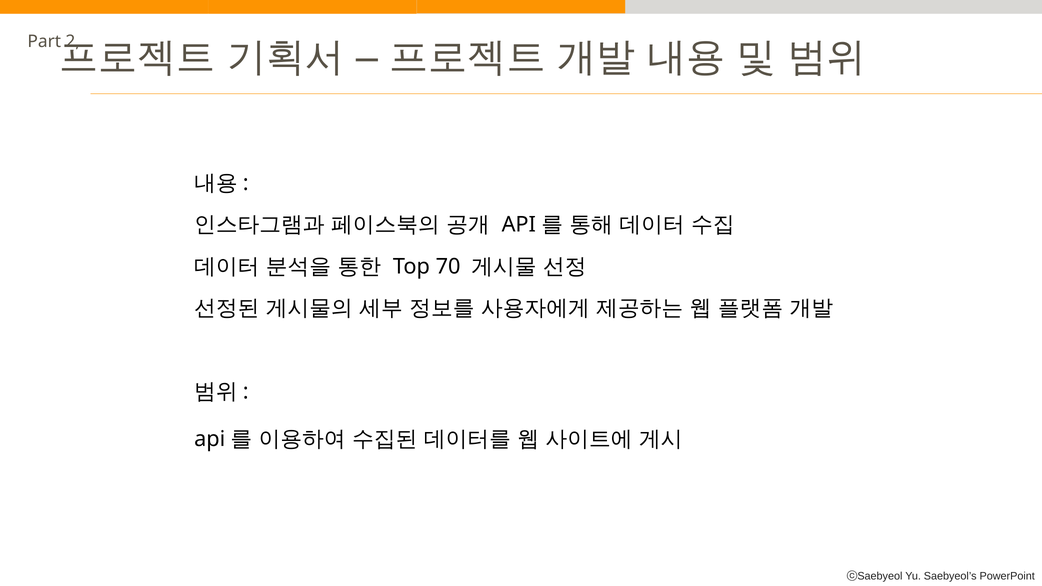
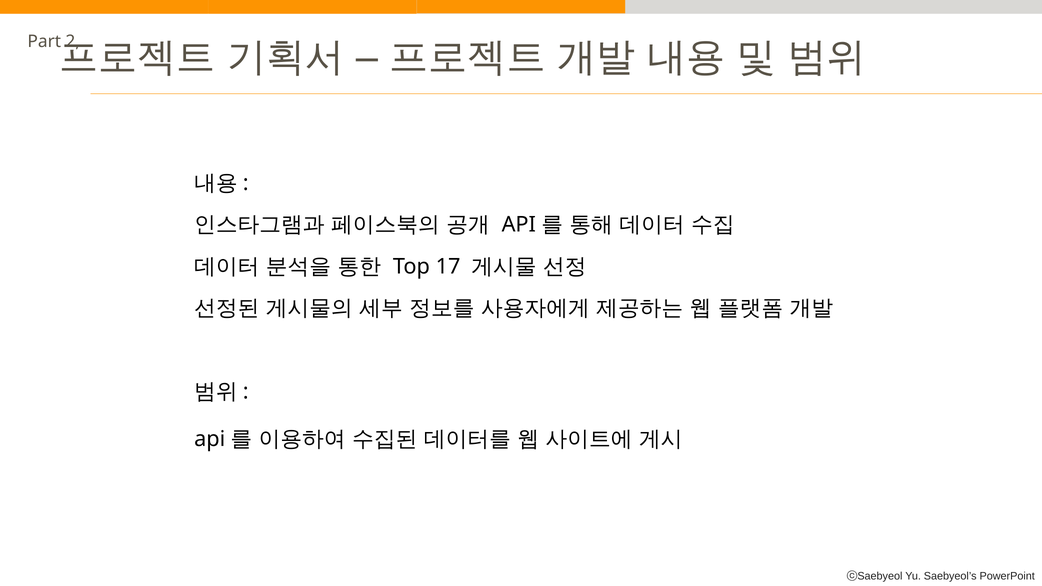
70: 70 -> 17 (448, 266)
